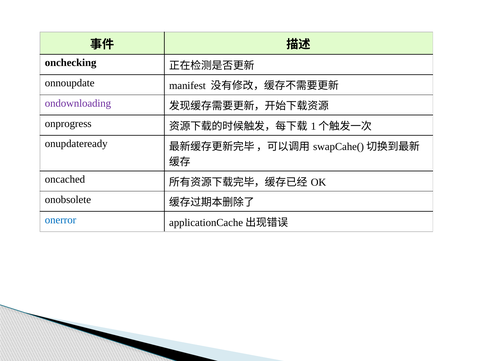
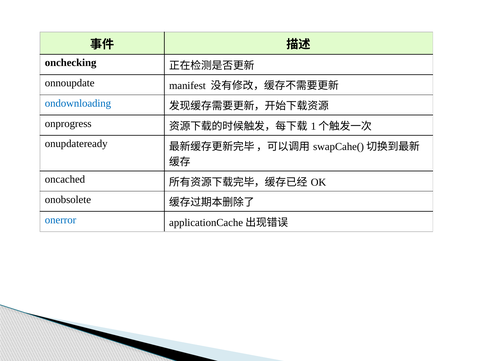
ondownloading colour: purple -> blue (78, 103)
